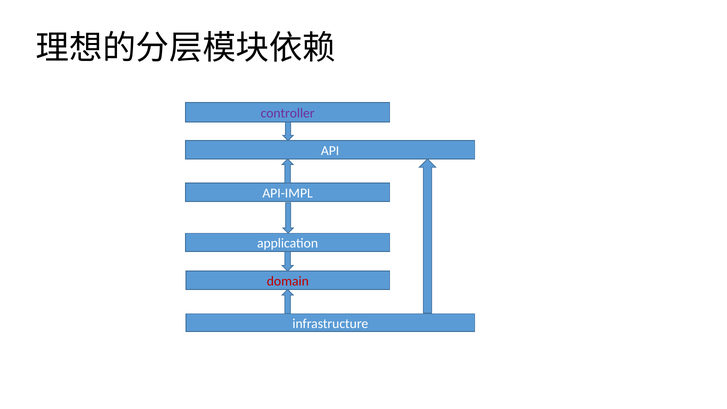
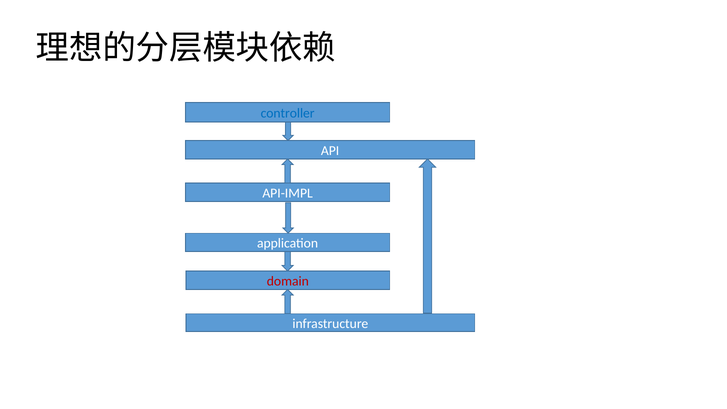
controller colour: purple -> blue (288, 113)
